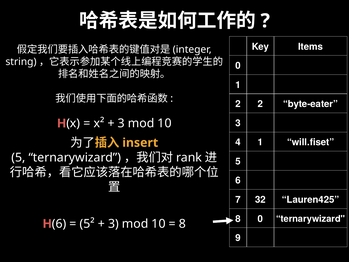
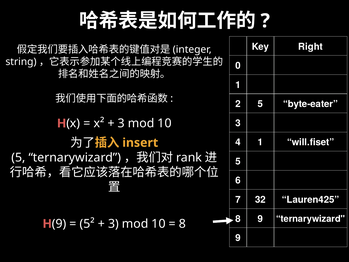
Items: Items -> Right (311, 47)
2 2: 2 -> 5 (260, 104)
8 0: 0 -> 9 (260, 219)
6: 6 -> 9 (59, 224)
